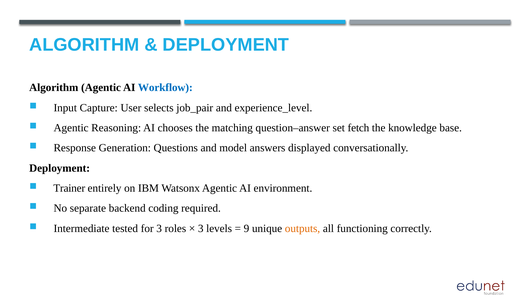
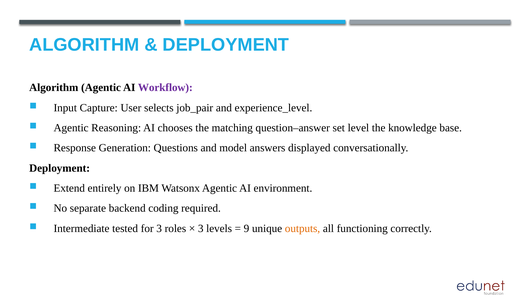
Workflow colour: blue -> purple (165, 88)
fetch: fetch -> level (358, 128)
Trainer: Trainer -> Extend (69, 188)
